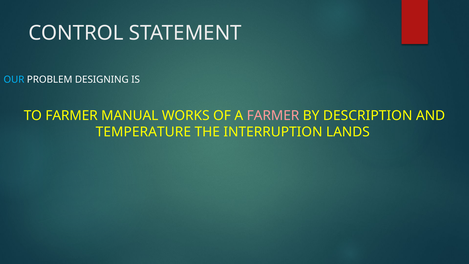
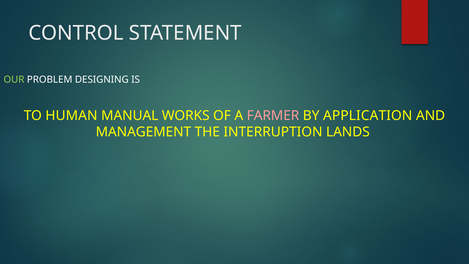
OUR colour: light blue -> light green (14, 80)
TO FARMER: FARMER -> HUMAN (71, 115)
DESCRIPTION: DESCRIPTION -> APPLICATION (368, 115)
TEMPERATURE: TEMPERATURE -> MANAGEMENT (143, 132)
